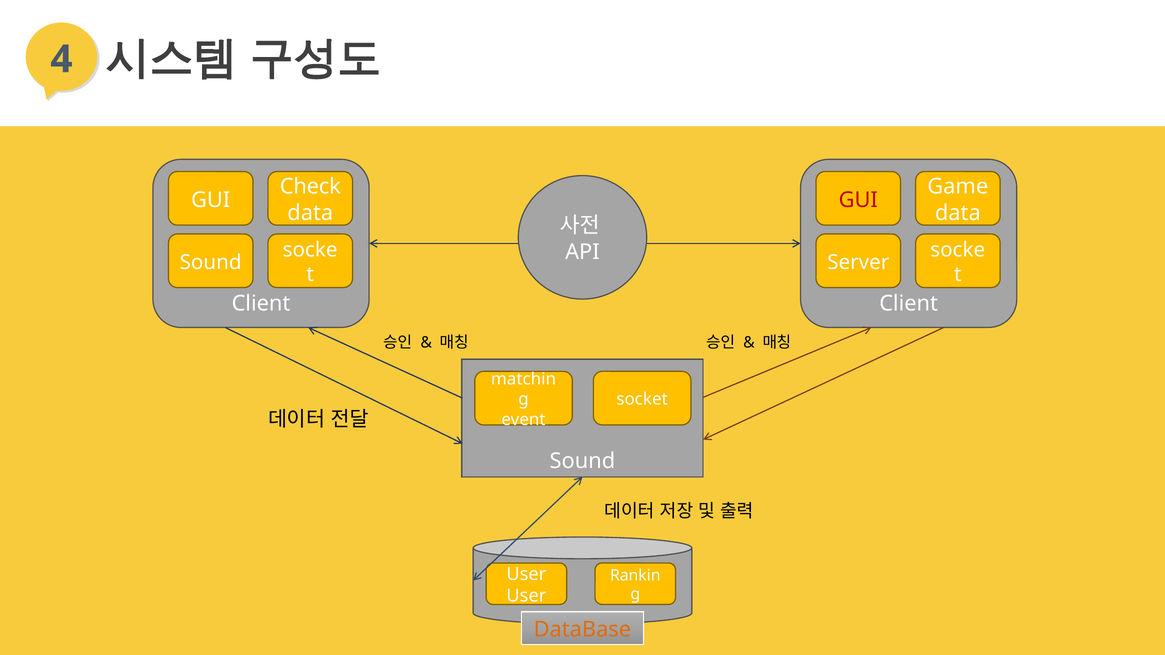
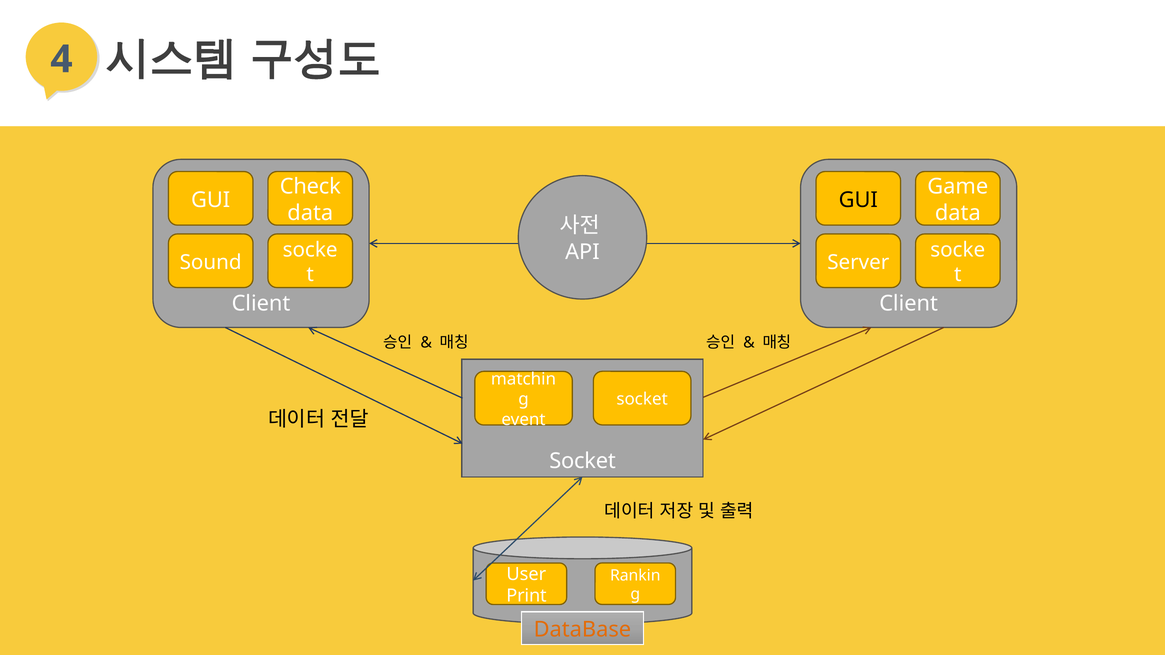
GUI colour: red -> black (858, 200)
Sound: Sound -> Socket (583, 461)
User: User -> Print (526, 596)
